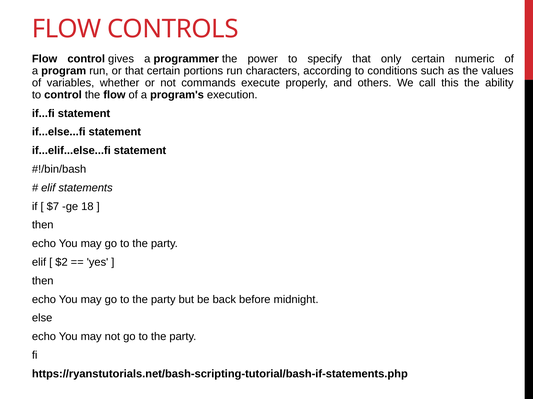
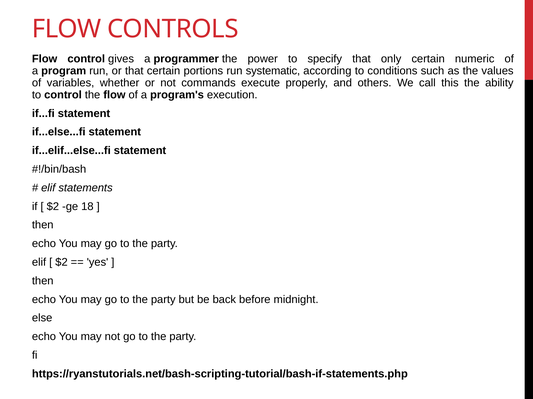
characters: characters -> systematic (273, 71)
$7: $7 -> $2 (53, 207)
